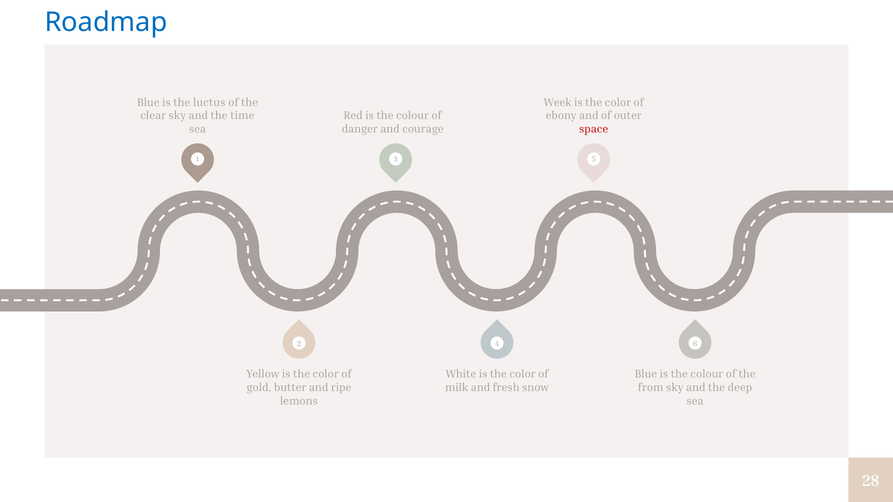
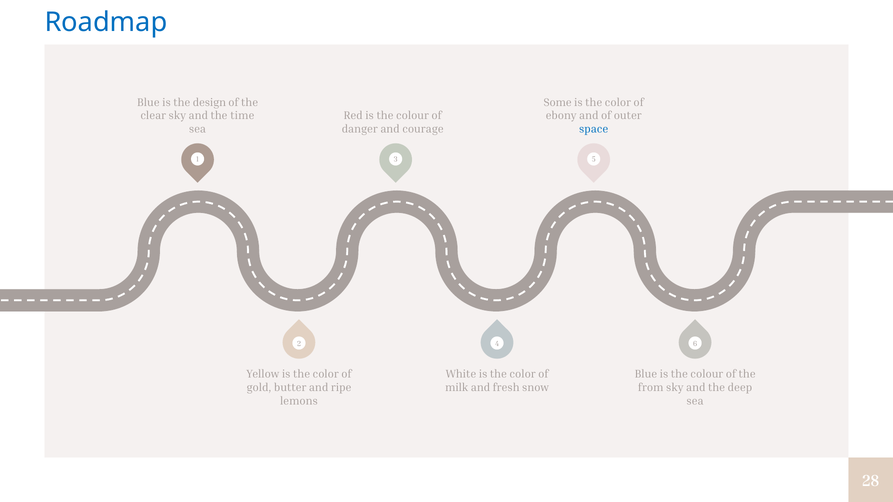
luctus: luctus -> design (209, 102)
Week: Week -> Some (558, 102)
space colour: red -> blue (594, 129)
